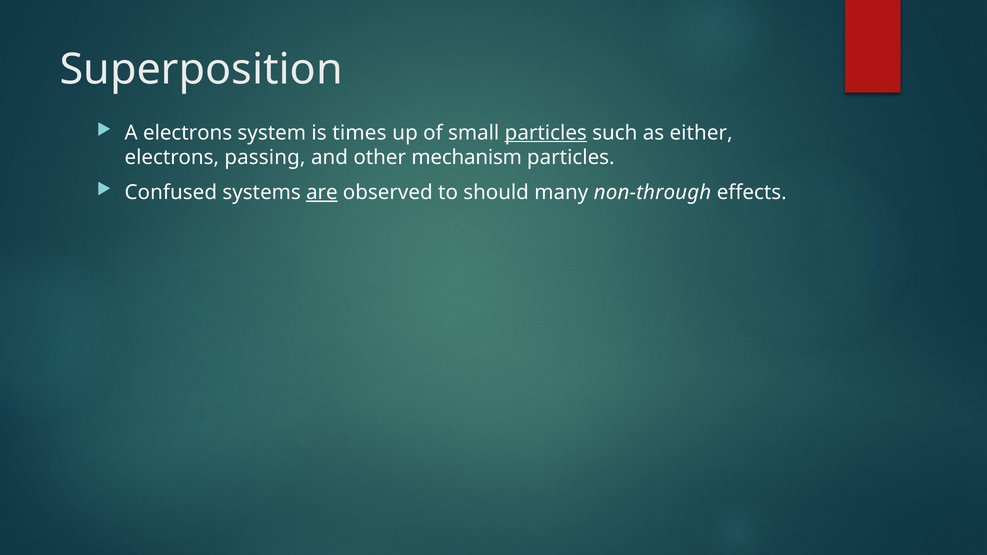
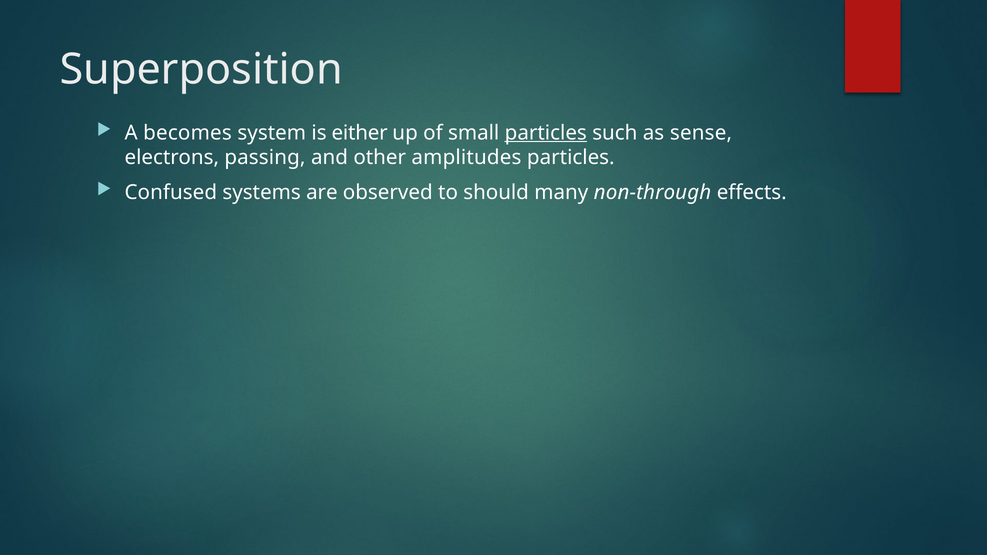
A electrons: electrons -> becomes (187, 133)
times: times -> either (360, 133)
either: either -> sense (701, 133)
mechanism: mechanism -> amplitudes (466, 157)
are underline: present -> none (322, 192)
